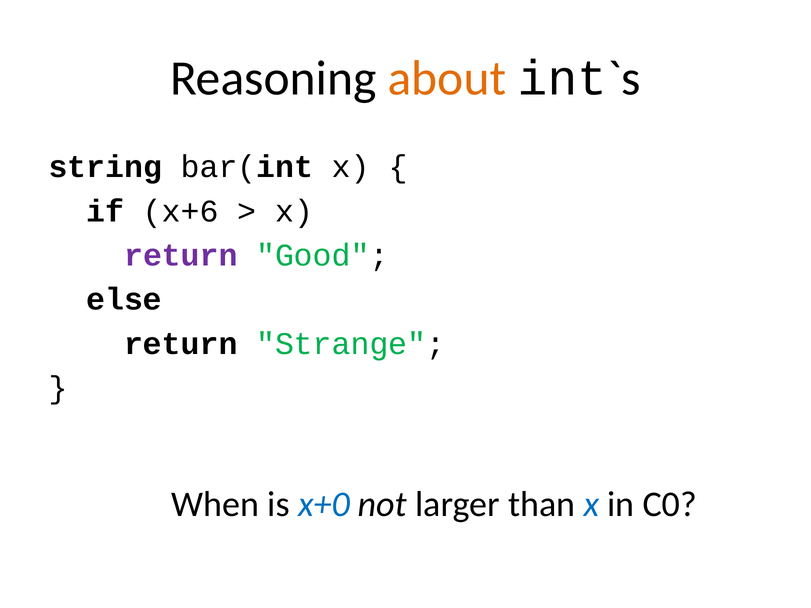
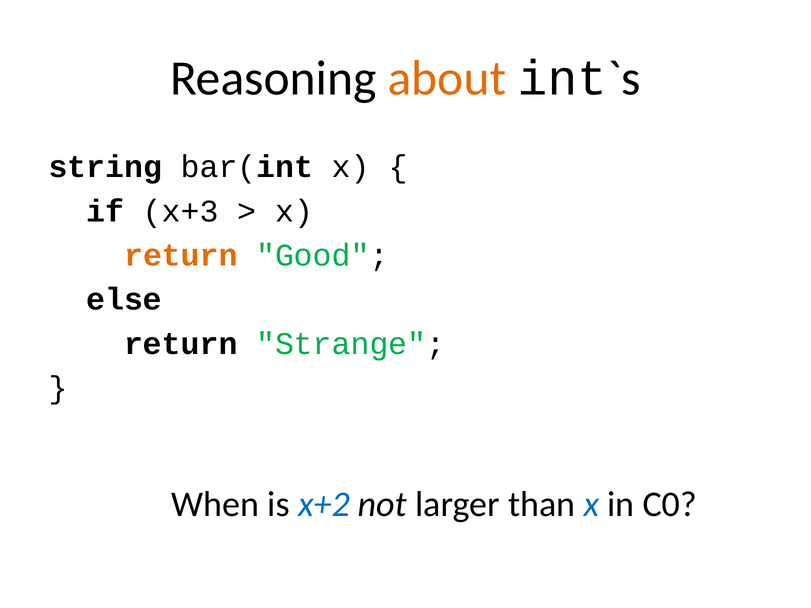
x+6: x+6 -> x+3 (181, 211)
return colour: purple -> orange (181, 255)
x+0: x+0 -> x+2 (324, 505)
